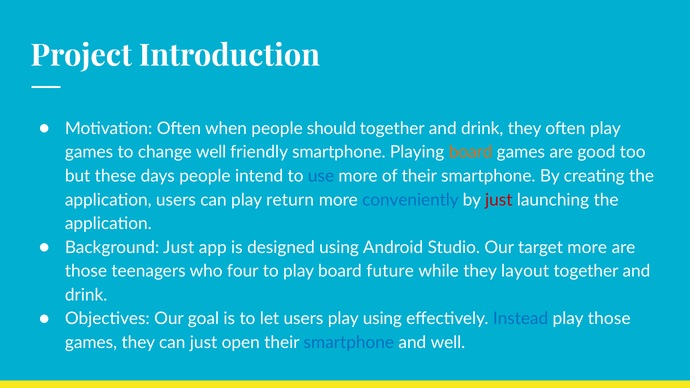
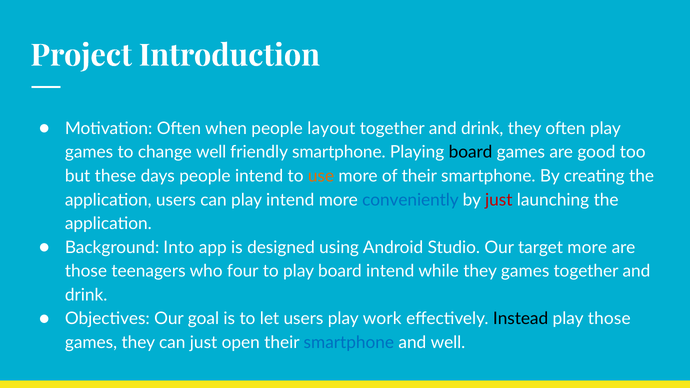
should: should -> layout (331, 129)
board colour: orange -> black (471, 152)
use colour: blue -> orange (321, 176)
play return: return -> intend (290, 200)
Background Just: Just -> Into (179, 248)
board future: future -> intend (390, 271)
they layout: layout -> games (525, 271)
play using: using -> work (382, 319)
Instead colour: blue -> black (521, 319)
